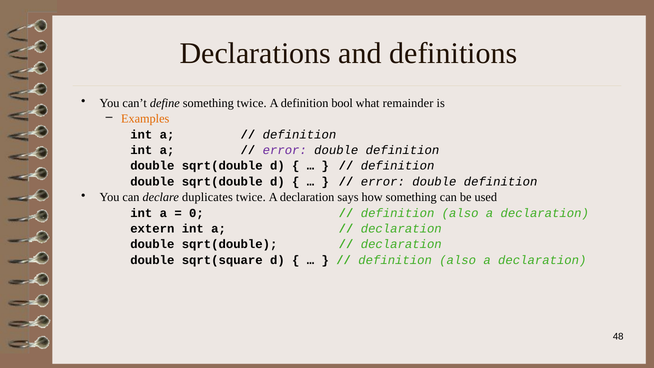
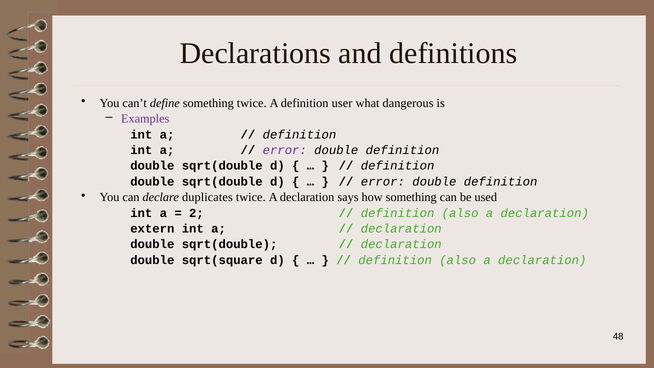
bool: bool -> user (342, 103)
remainder: remainder -> dangerous (408, 103)
Examples colour: orange -> purple (145, 119)
0: 0 -> 2 (196, 213)
